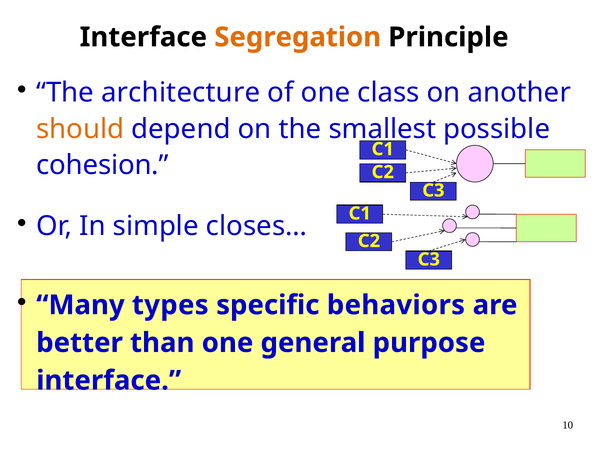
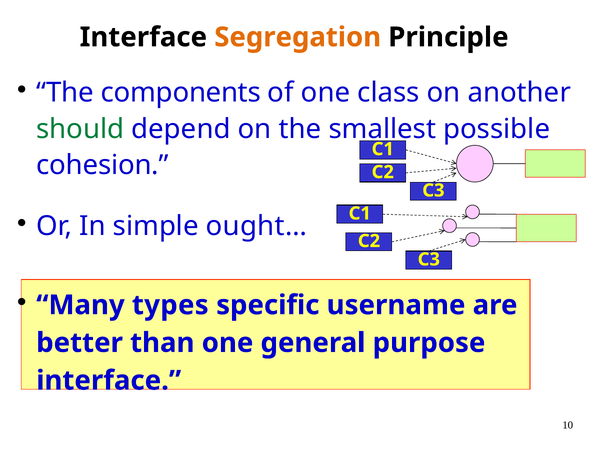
architecture: architecture -> components (181, 93)
should colour: orange -> green (80, 129)
closes…: closes… -> ought… (256, 226)
behaviors: behaviors -> username (396, 306)
